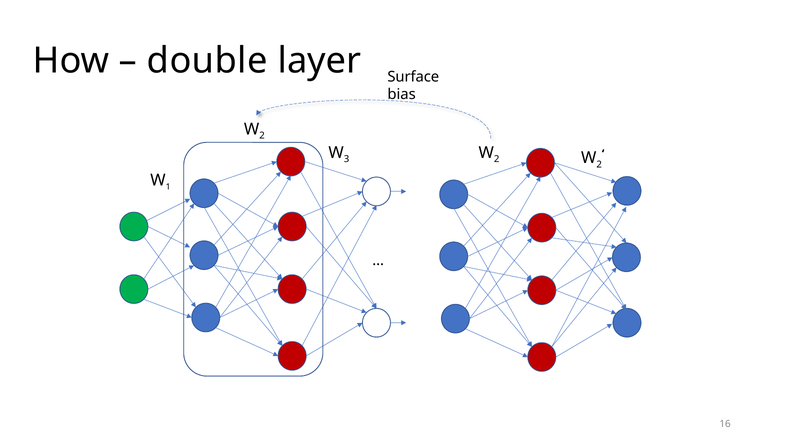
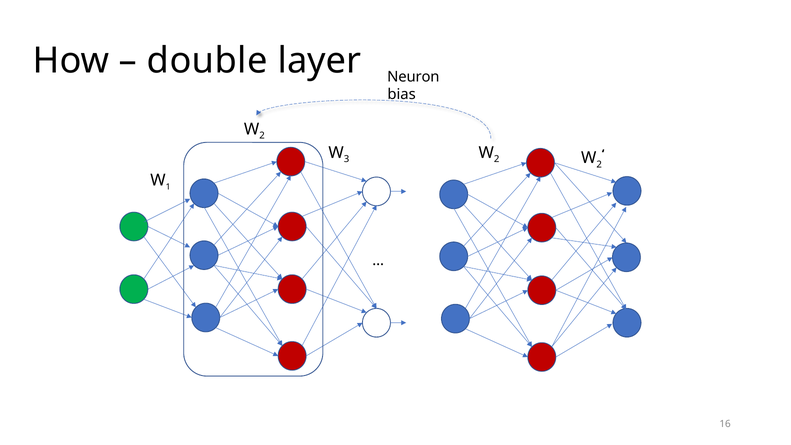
Surface: Surface -> Neuron (413, 77)
